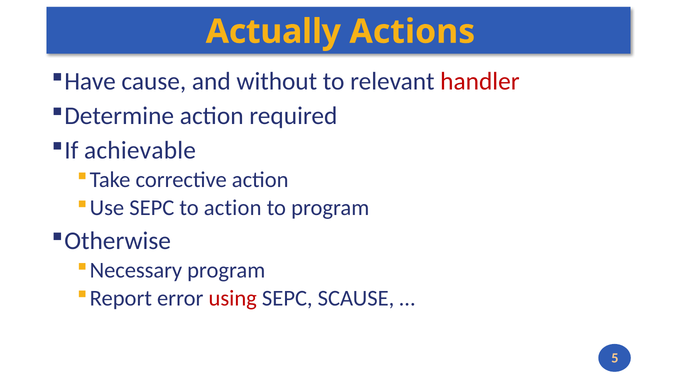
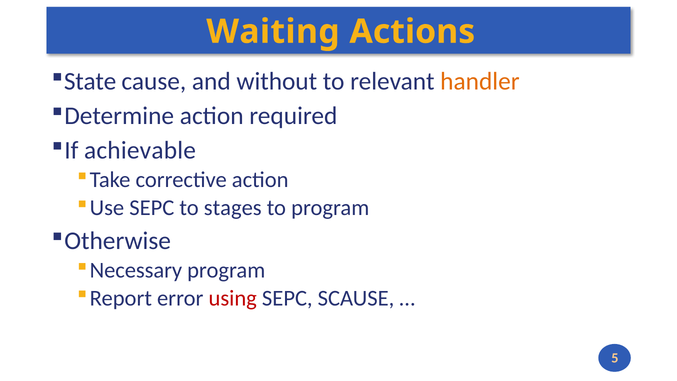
Actually: Actually -> Waiting (273, 32)
Have: Have -> State (90, 81)
handler colour: red -> orange (480, 81)
to action: action -> stages (233, 208)
